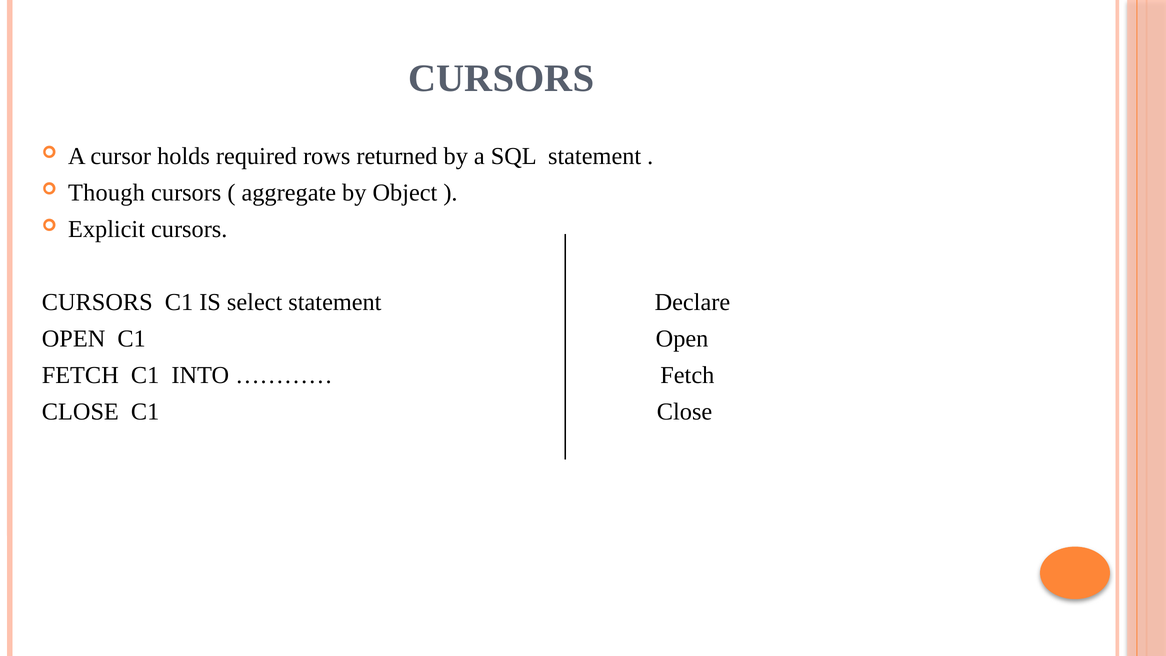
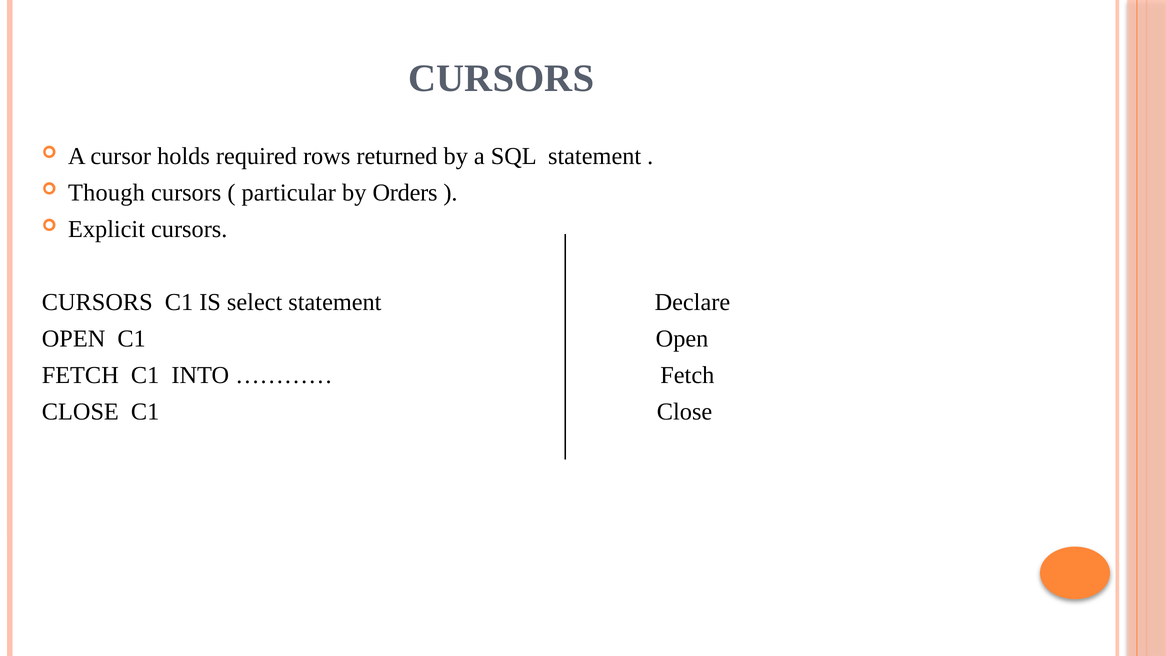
aggregate: aggregate -> particular (289, 193)
Object: Object -> Orders (405, 193)
